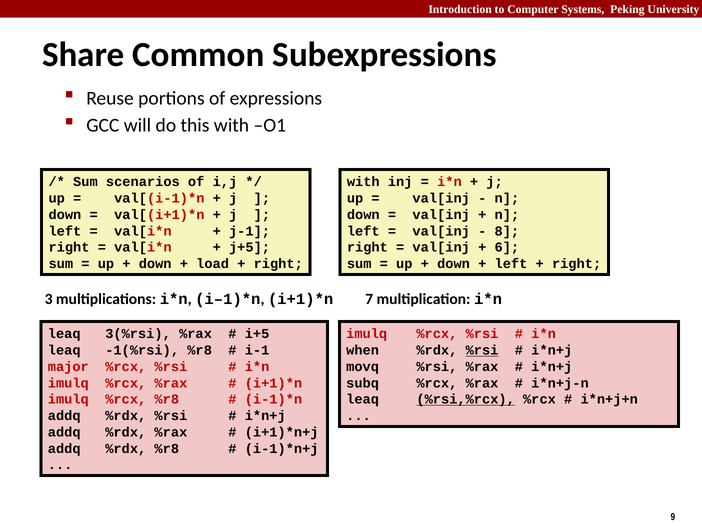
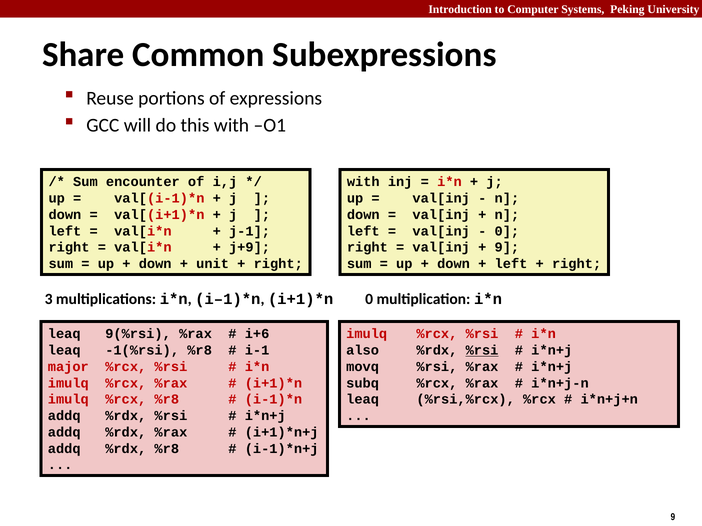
scenarios: scenarios -> encounter (143, 182)
8: 8 -> 0 (507, 231)
j+5: j+5 -> j+9 (250, 248)
6: 6 -> 9 (507, 248)
load: load -> unit (213, 264)
7: 7 -> 0 (369, 299)
3(%rsi: 3(%rsi -> 9(%rsi (138, 334)
i+5: i+5 -> i+6 (257, 334)
when: when -> also (363, 351)
%rsi,%rcx underline: present -> none (466, 400)
